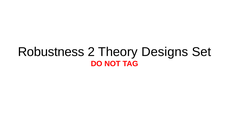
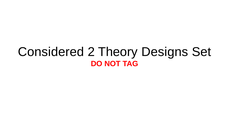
Robustness: Robustness -> Considered (51, 52)
